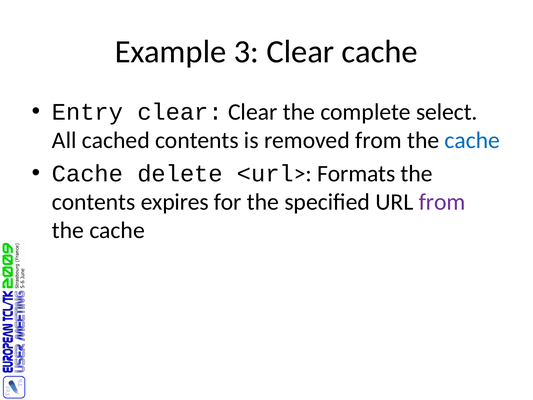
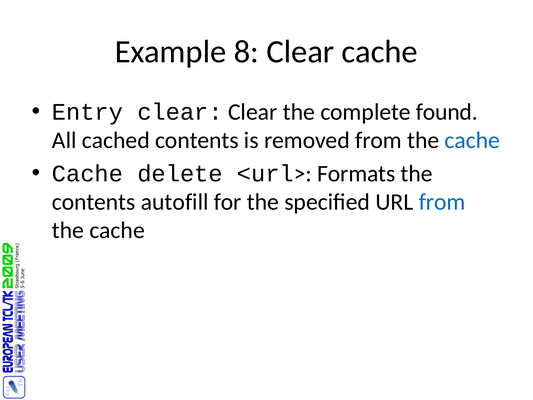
3: 3 -> 8 (246, 52)
select: select -> found (447, 112)
expires: expires -> autofill (175, 202)
from colour: purple -> blue (442, 202)
